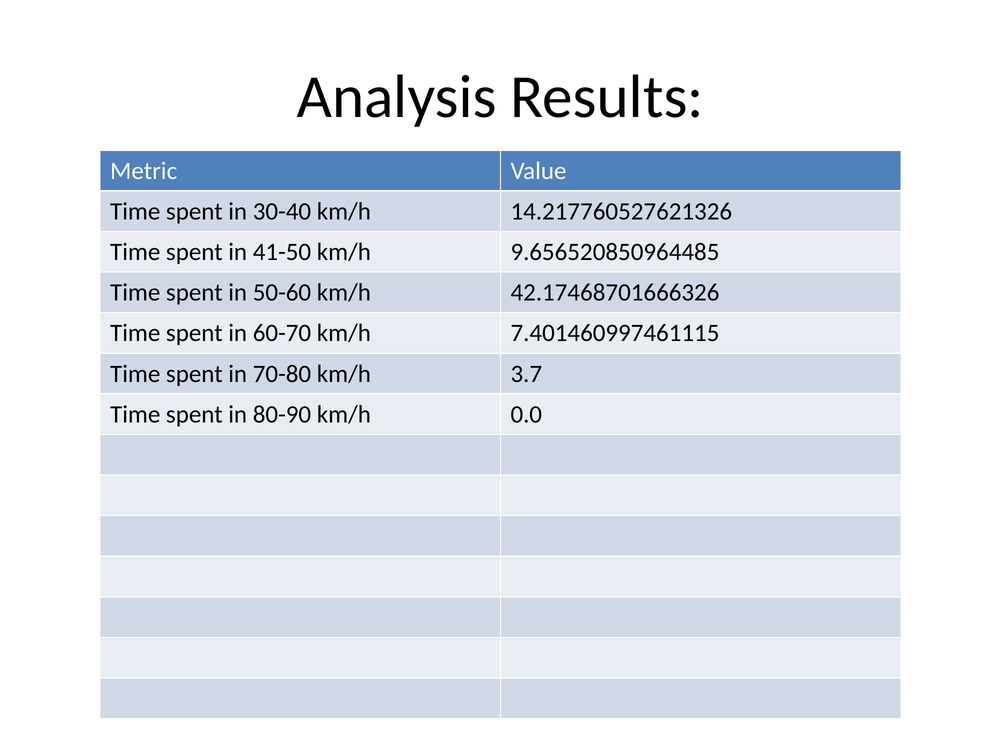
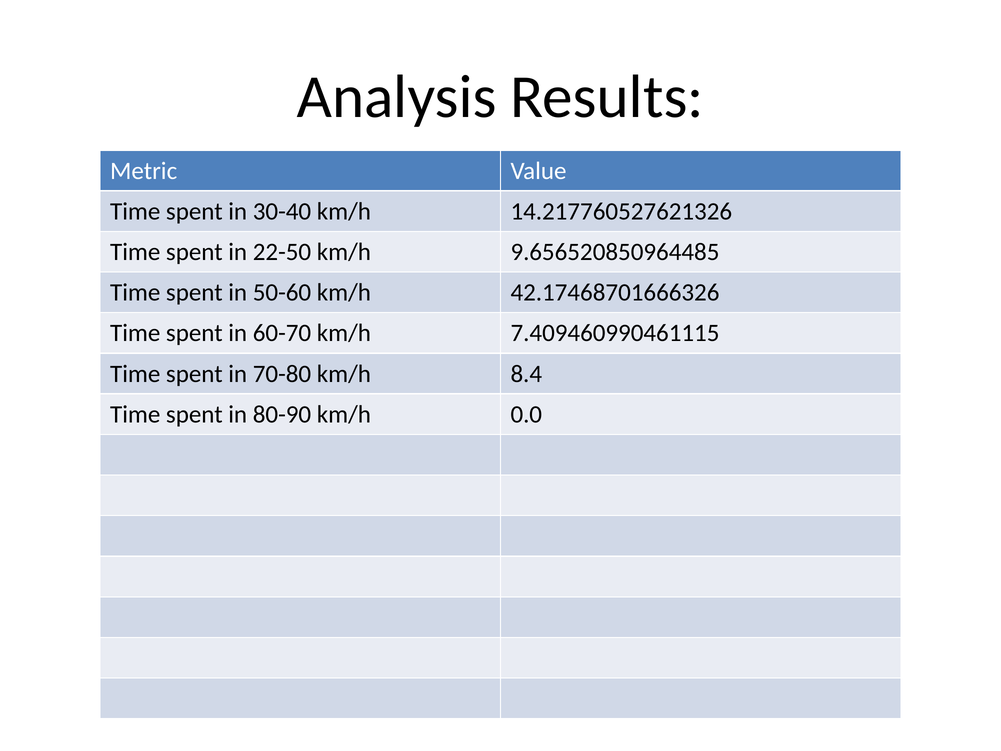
41-50: 41-50 -> 22-50 (282, 252)
7.401460997461115: 7.401460997461115 -> 7.409460990461115 (615, 333)
3.7: 3.7 -> 8.4 (526, 374)
